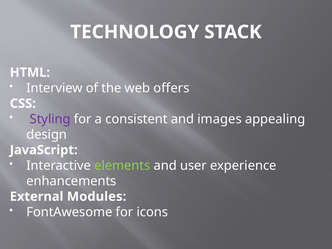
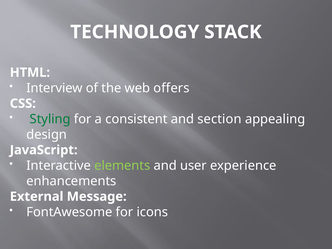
Styling colour: purple -> green (50, 119)
images: images -> section (219, 119)
Modules: Modules -> Message (97, 197)
